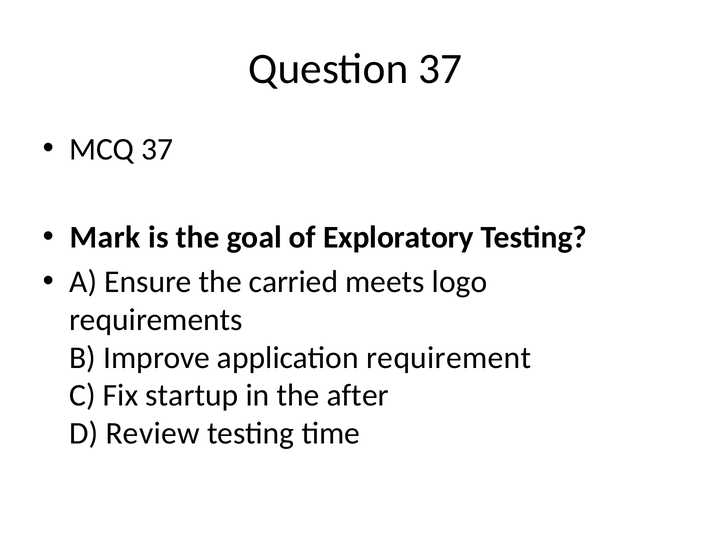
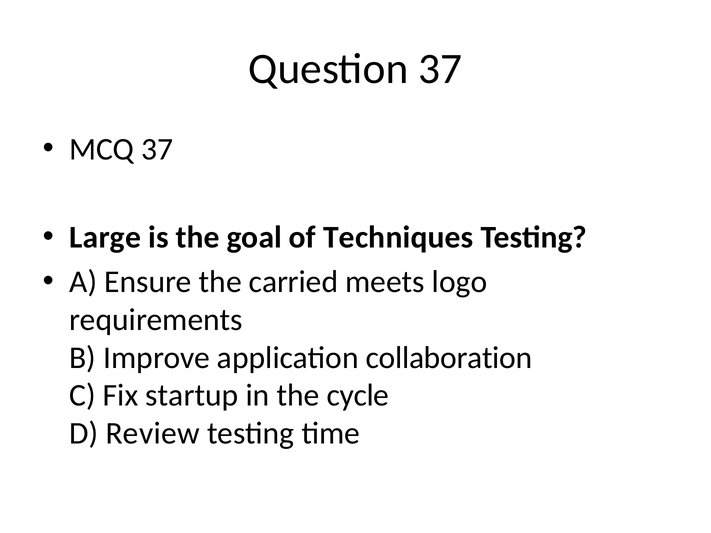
Mark: Mark -> Large (105, 238)
Exploratory: Exploratory -> Techniques (398, 238)
requirement: requirement -> collaboration (449, 358)
after: after -> cycle (358, 396)
